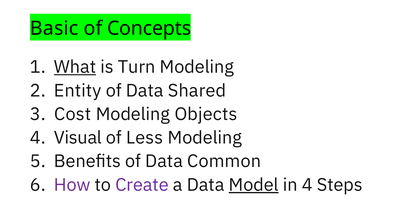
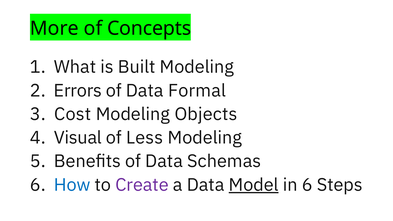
Basic: Basic -> More (54, 28)
What underline: present -> none (75, 67)
Turn: Turn -> Built (137, 67)
Entity: Entity -> Errors (78, 91)
Shared: Shared -> Formal (197, 91)
Common: Common -> Schemas (224, 161)
How colour: purple -> blue (72, 185)
in 4: 4 -> 6 (307, 185)
